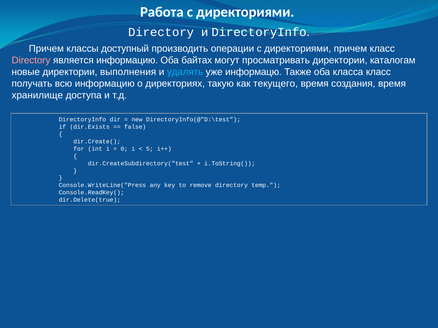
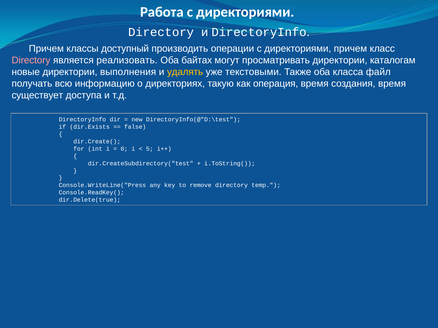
является информацию: информацию -> реализовать (127, 60)
удалять colour: light blue -> yellow (185, 72)
информацю: информацю -> текстовыми (253, 72)
класса класс: класс -> файл (378, 72)
текущего: текущего -> операция (276, 84)
хранилище: хранилище -> существует (37, 96)
